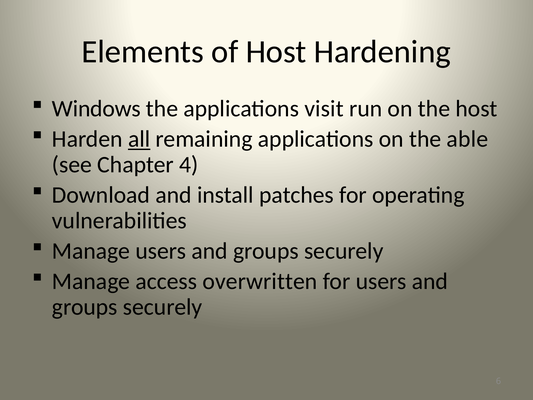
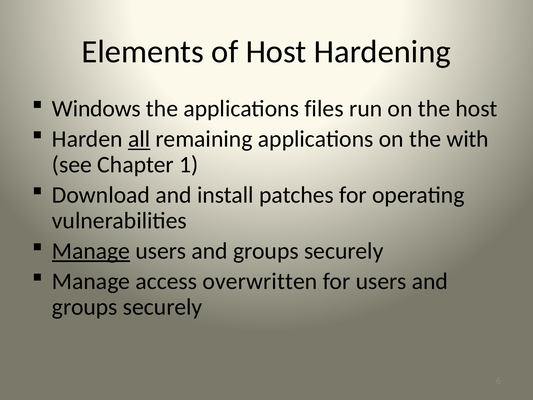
visit: visit -> files (324, 109)
able: able -> with (468, 139)
4: 4 -> 1 (189, 165)
Manage underline: none -> present (91, 251)
